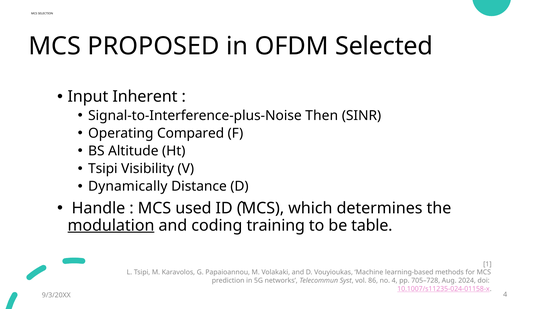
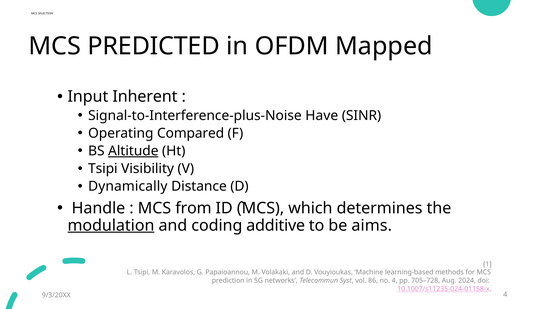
PROPOSED: PROPOSED -> PREDICTED (154, 46)
Selected: Selected -> Mapped (384, 46)
Then: Then -> Have (322, 116)
Altitude underline: none -> present (133, 151)
used: used -> from (193, 208)
training: training -> additive (276, 225)
table: table -> aims (372, 225)
